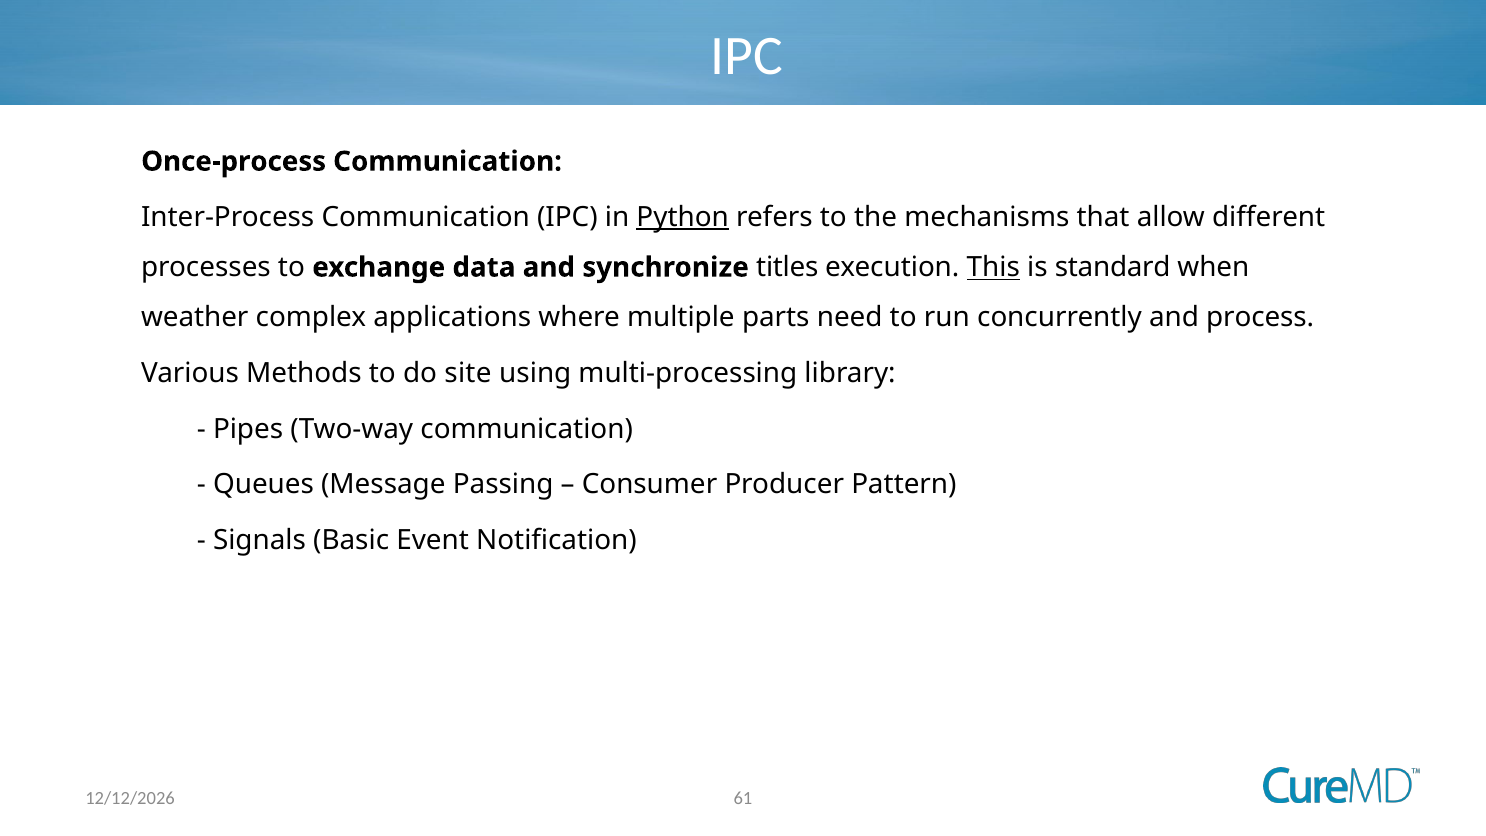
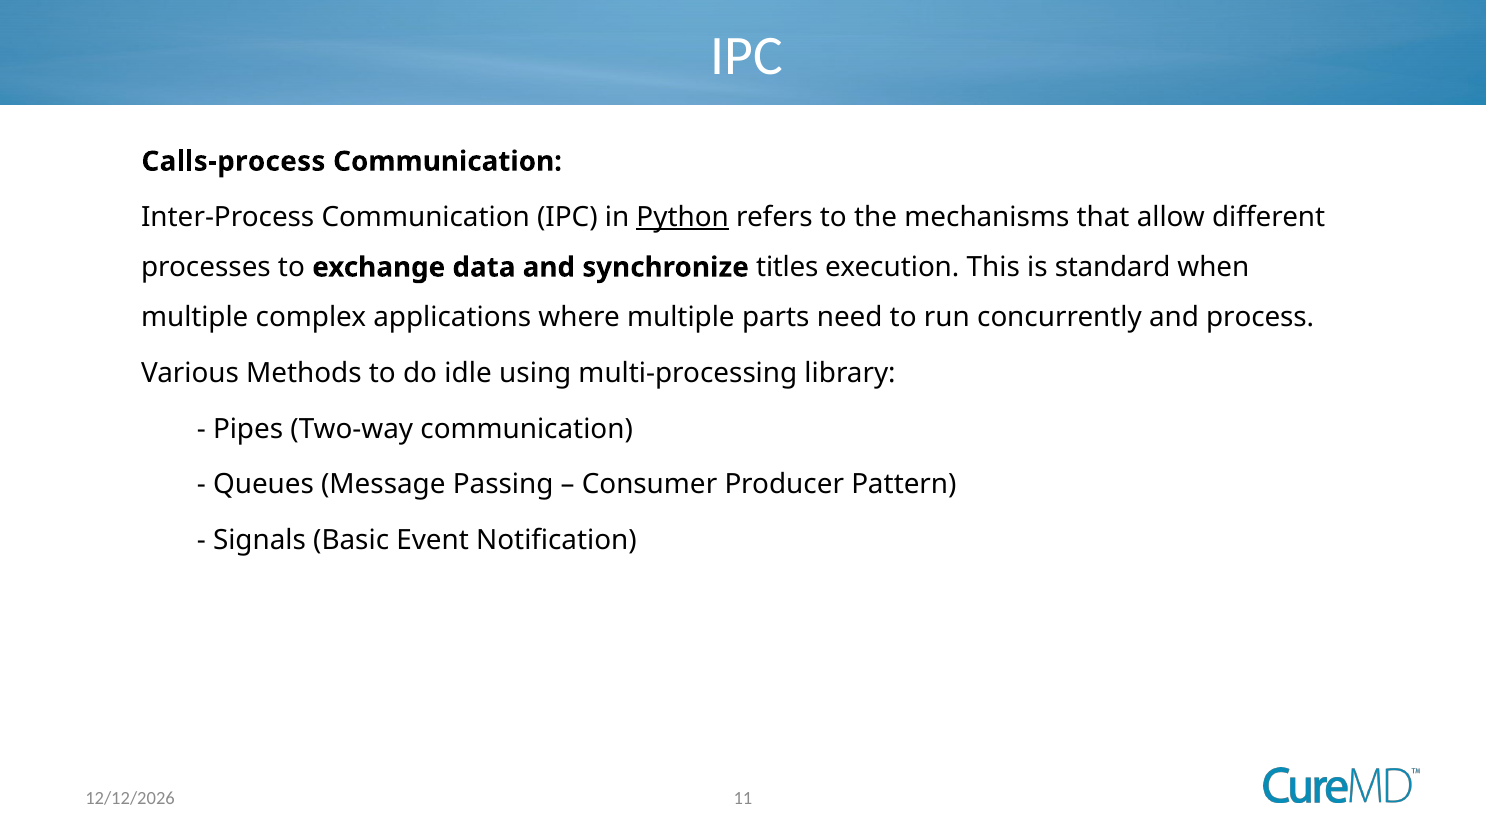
Once-process: Once-process -> Calls-process (233, 161)
This underline: present -> none (993, 267)
weather: weather -> multiple (195, 317)
site: site -> idle (468, 373)
61: 61 -> 11 (743, 798)
